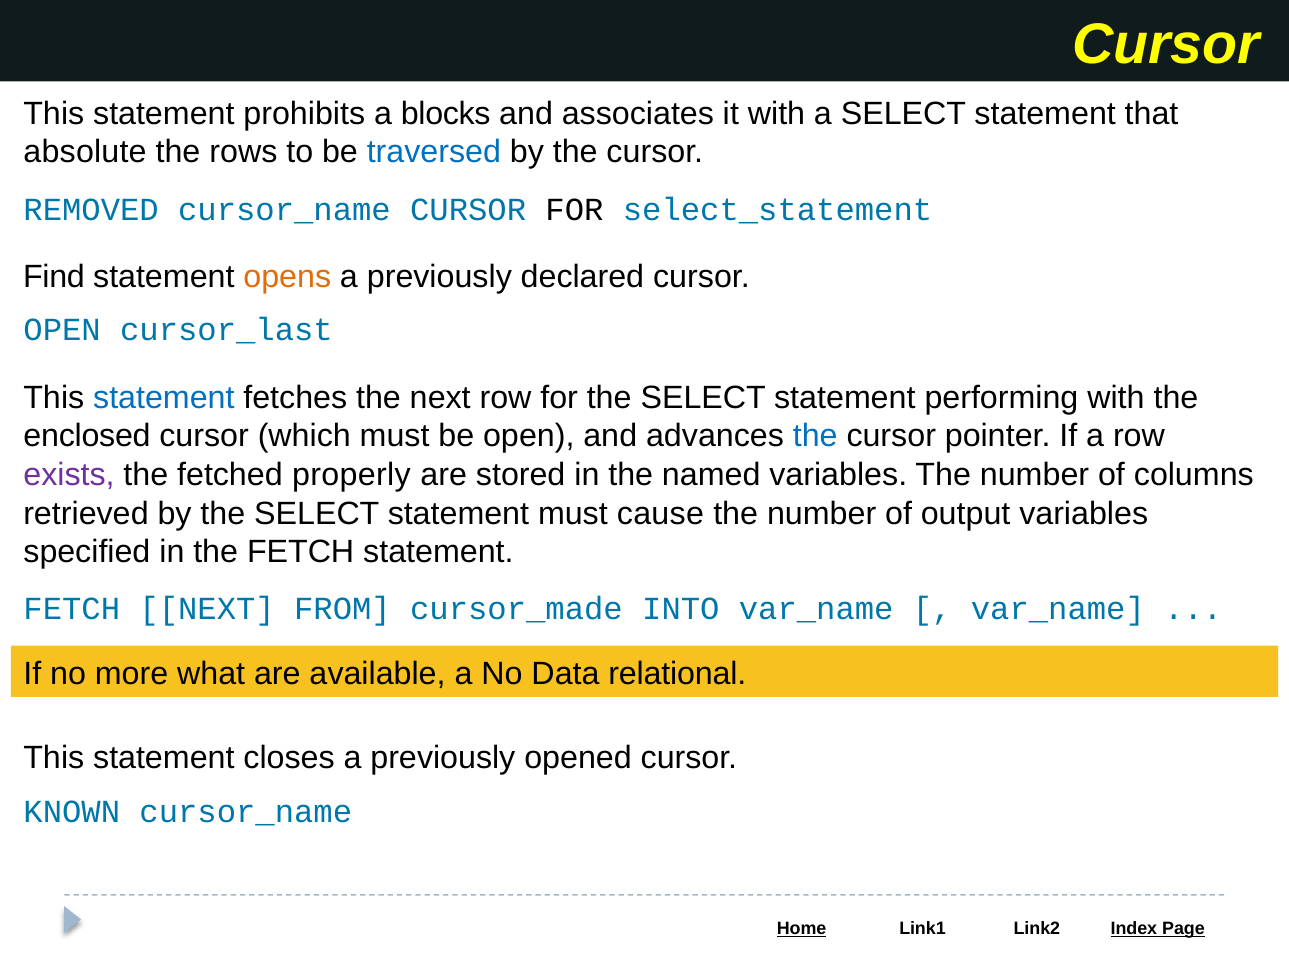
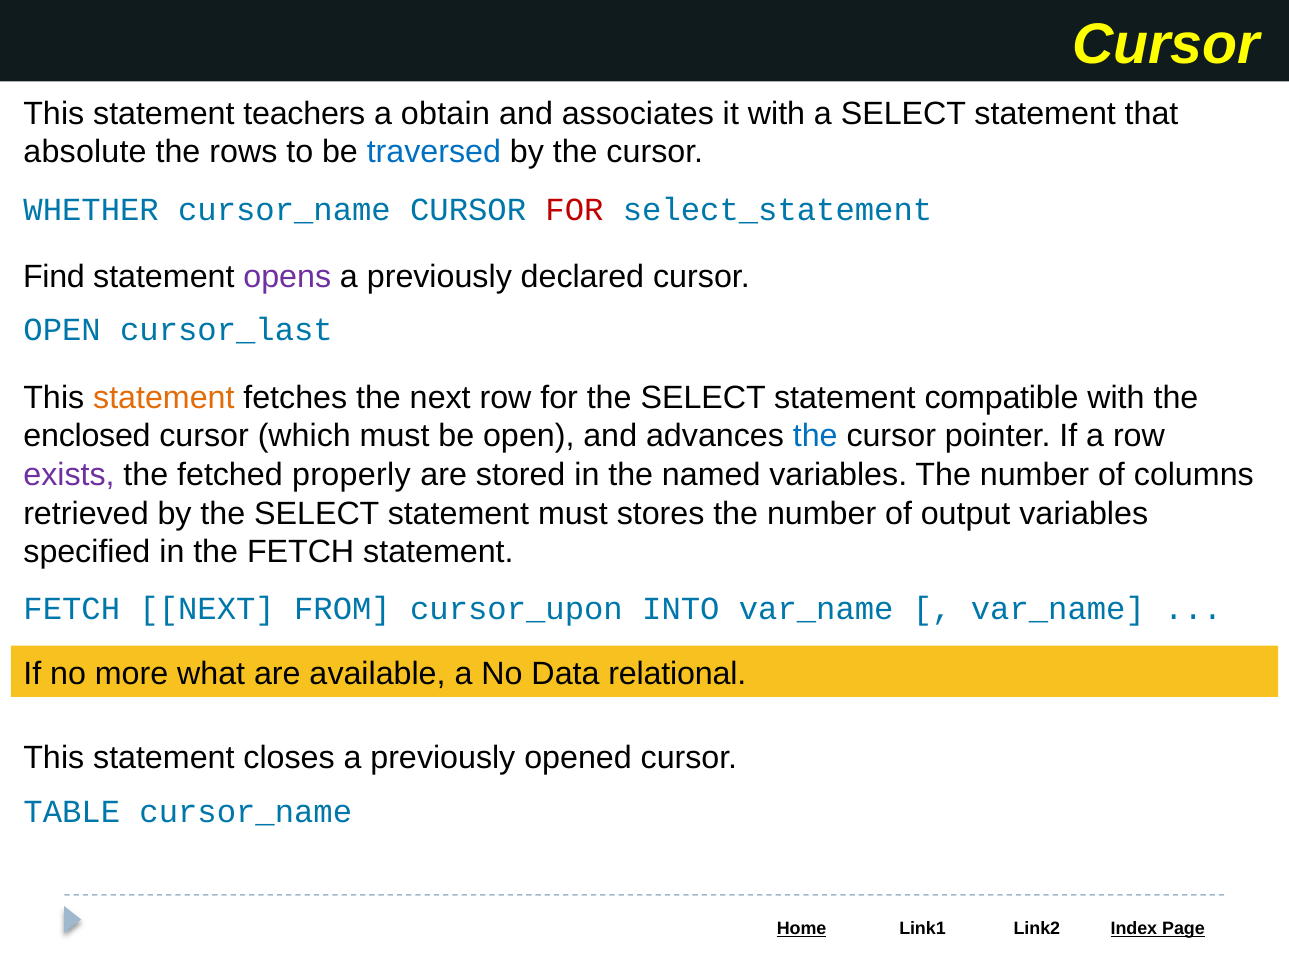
prohibits: prohibits -> teachers (304, 114)
blocks: blocks -> obtain (445, 114)
REMOVED: REMOVED -> WHETHER (91, 210)
FOR colour: black -> red (574, 210)
opens colour: orange -> purple (287, 277)
statement colour: blue -> orange (164, 398)
performing: performing -> compatible (1002, 398)
cause: cause -> stores (661, 514)
cursor_made: cursor_made -> cursor_upon (516, 610)
KNOWN: KNOWN -> TABLE (72, 812)
